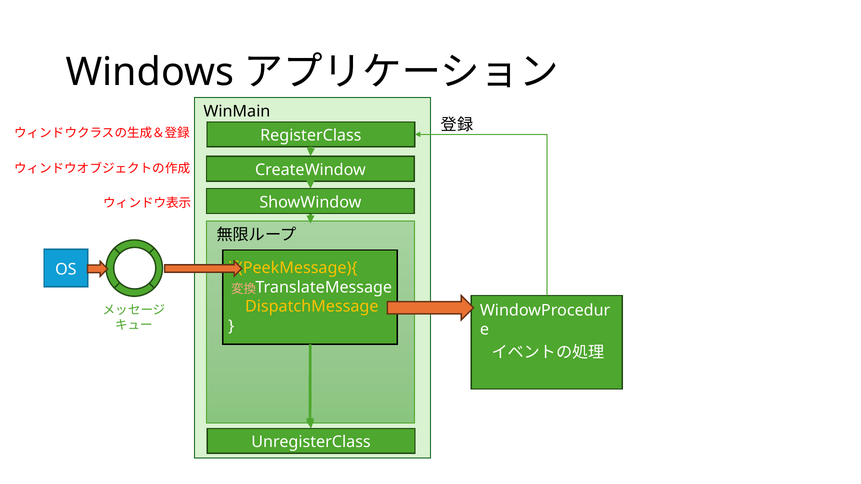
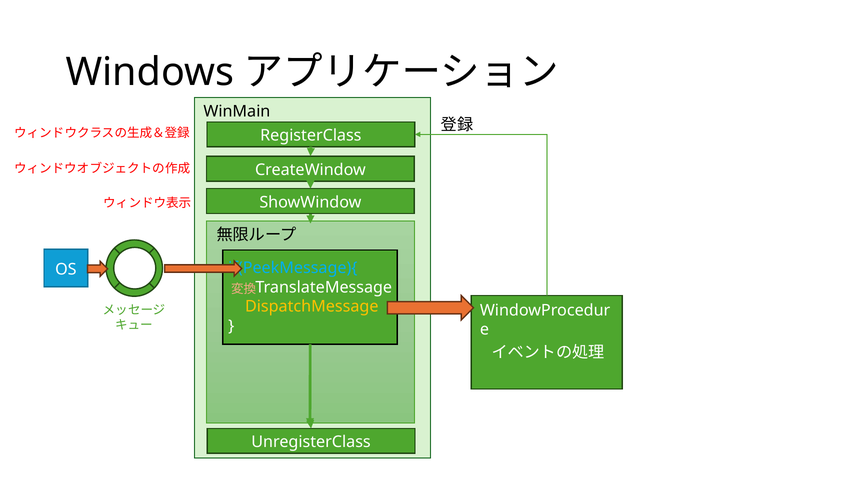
if(PeekMessage){ colour: yellow -> light blue (293, 268)
